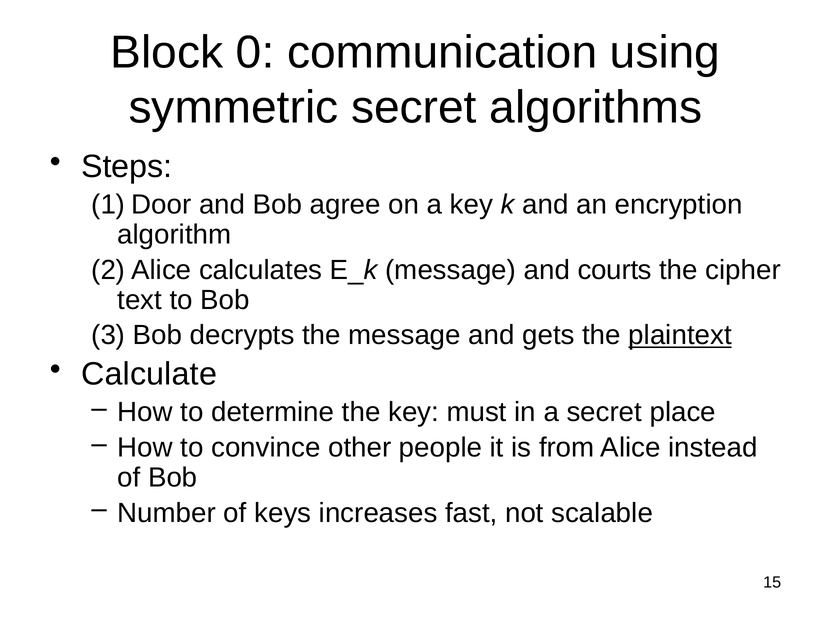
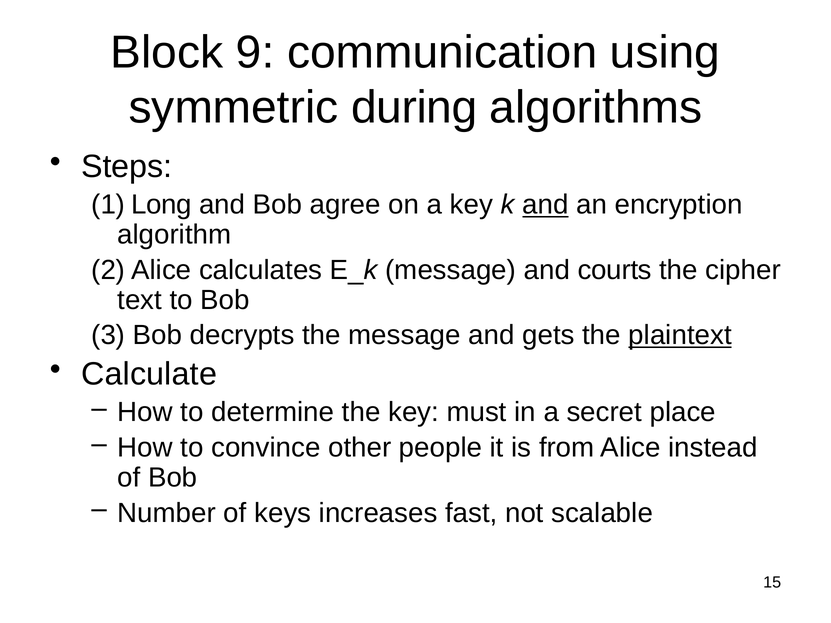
0: 0 -> 9 (255, 52)
symmetric secret: secret -> during (414, 108)
Door: Door -> Long (161, 205)
and underline: none -> present (546, 205)
